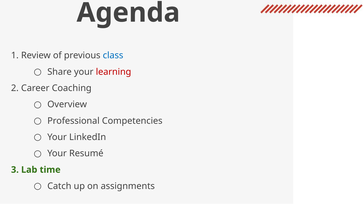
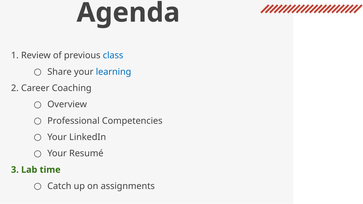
learning colour: red -> blue (114, 72)
